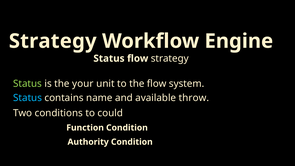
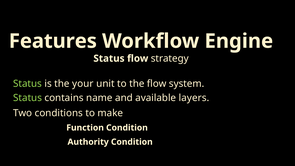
Strategy: Strategy -> Features (53, 41)
Status colour: light blue -> light green (28, 98)
throw: throw -> layers (194, 98)
could: could -> make (110, 113)
